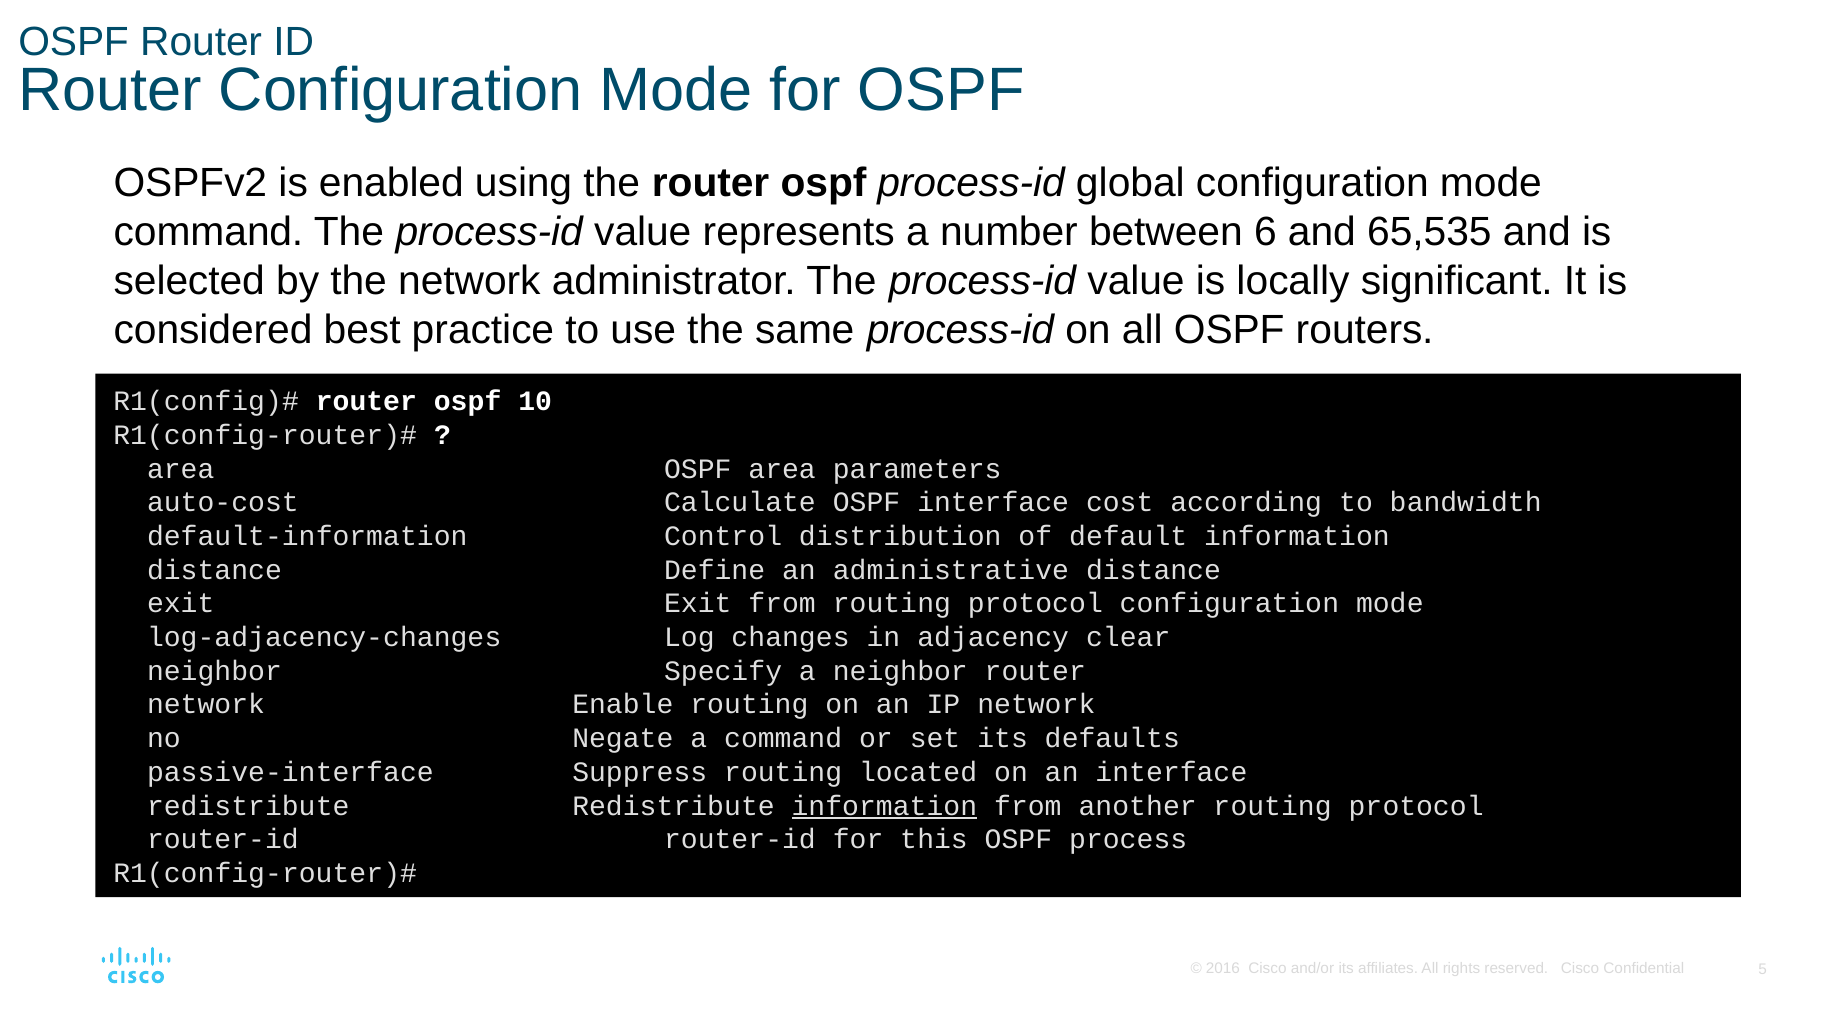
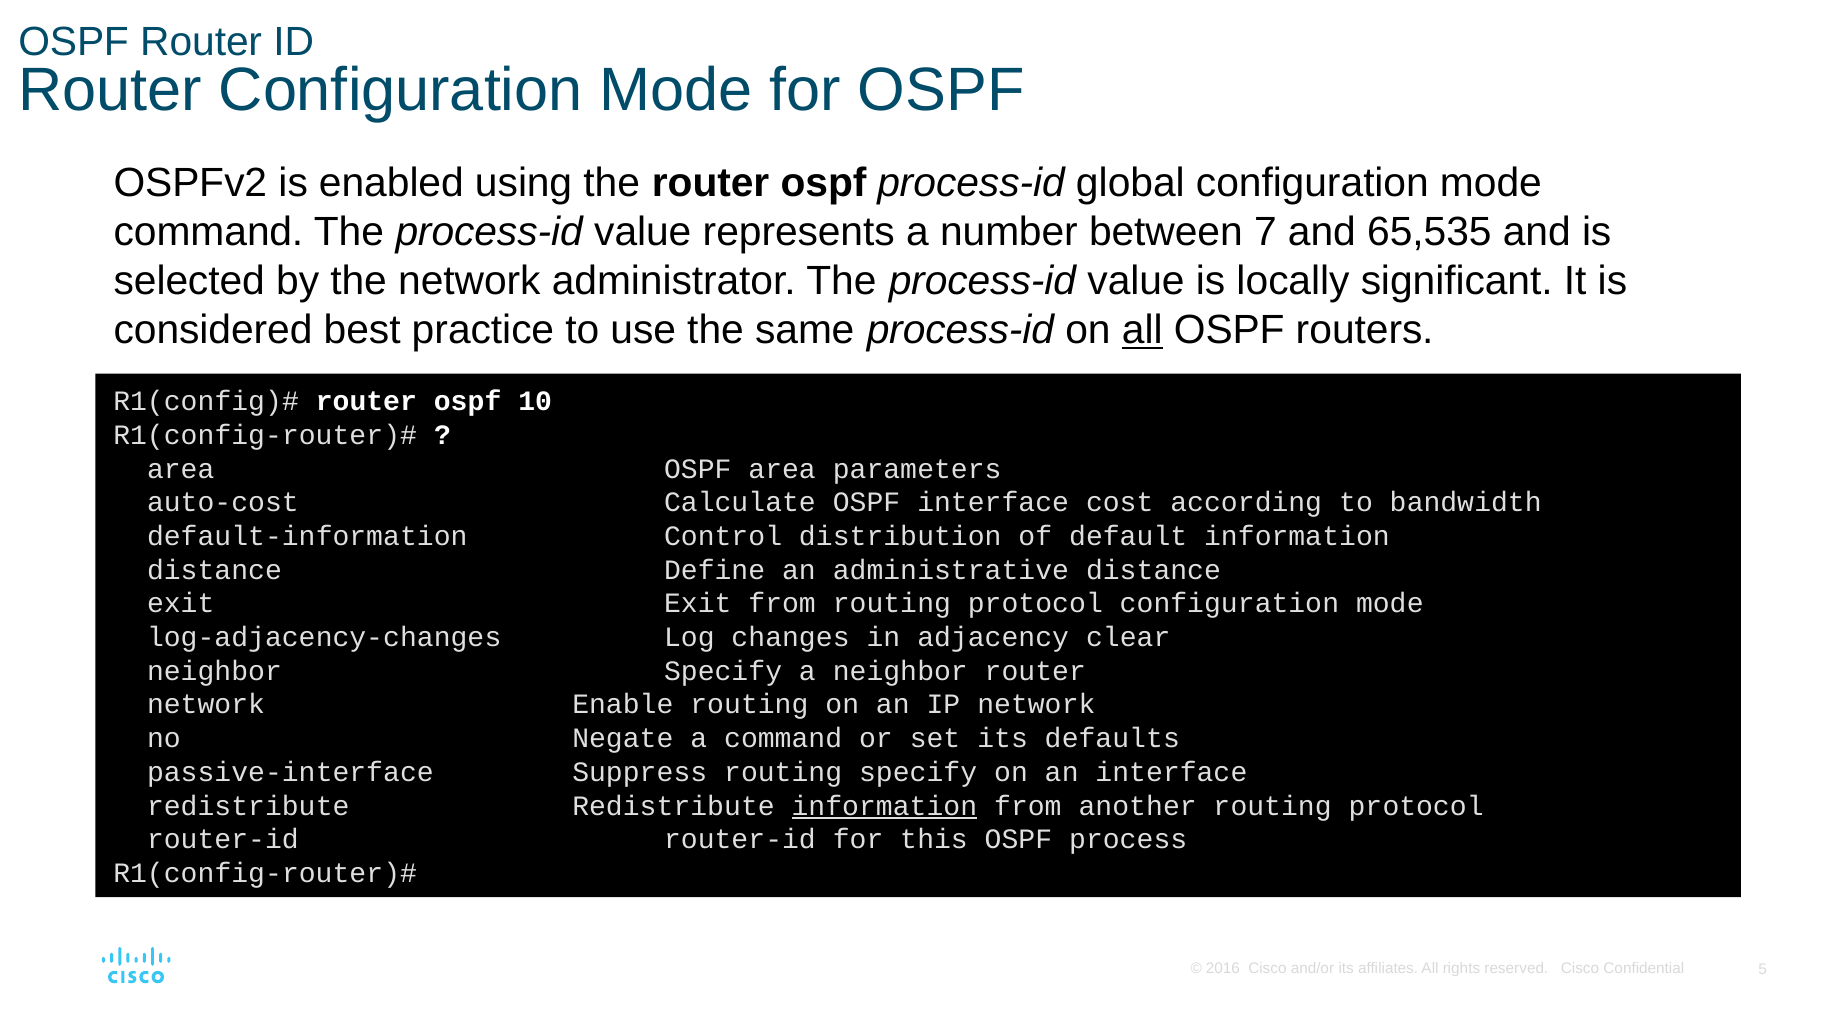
6: 6 -> 7 (1265, 232)
all underline: none -> present (1142, 330)
routing located: located -> specify (918, 772)
